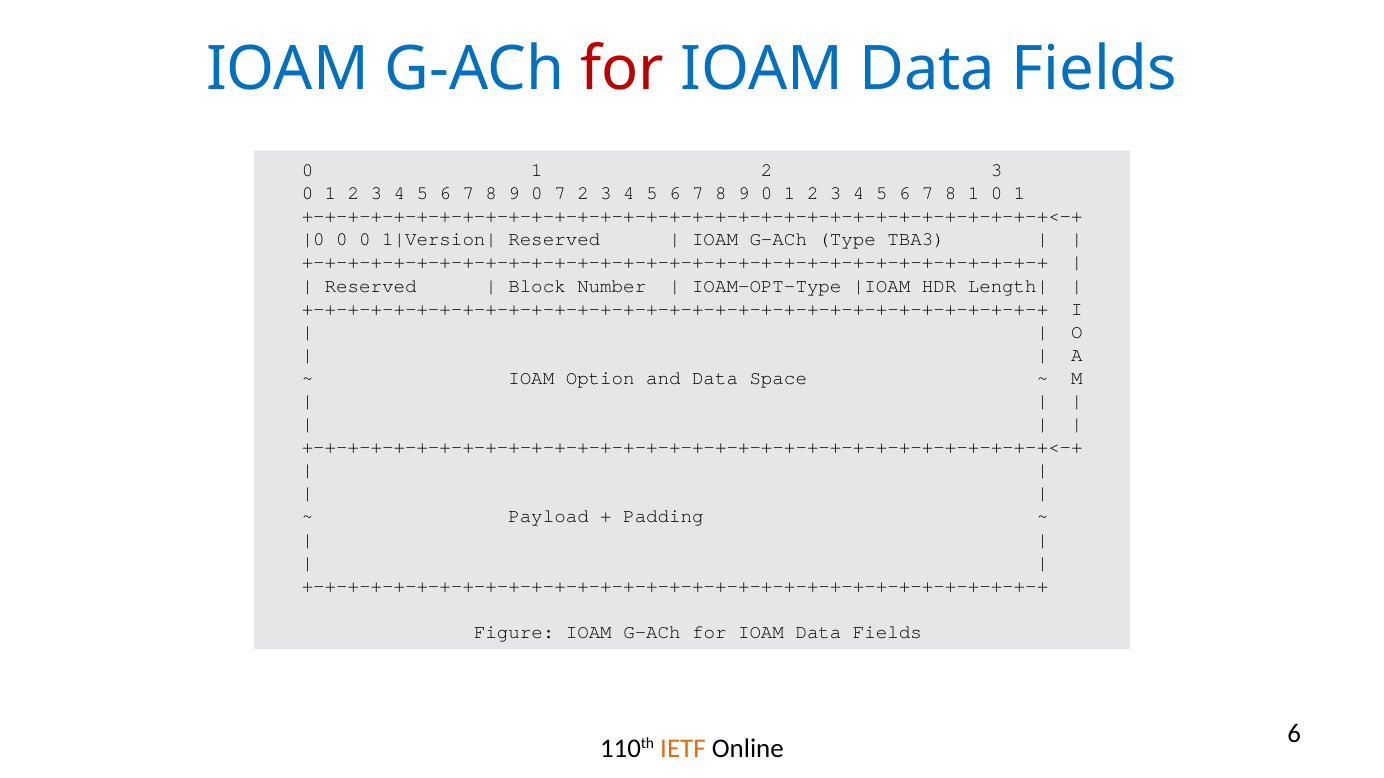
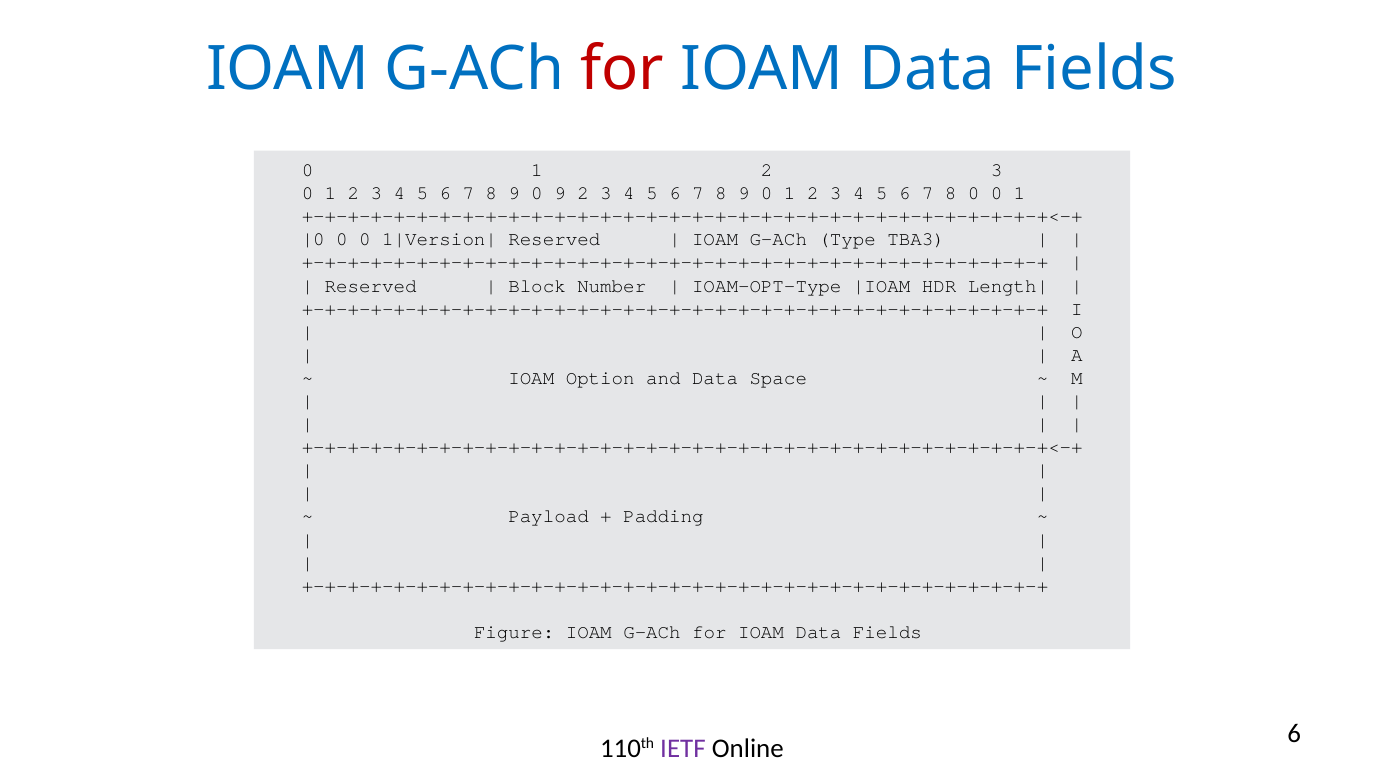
0 7: 7 -> 9 (560, 194)
8 1: 1 -> 0 (974, 194)
IETF colour: orange -> purple (683, 749)
